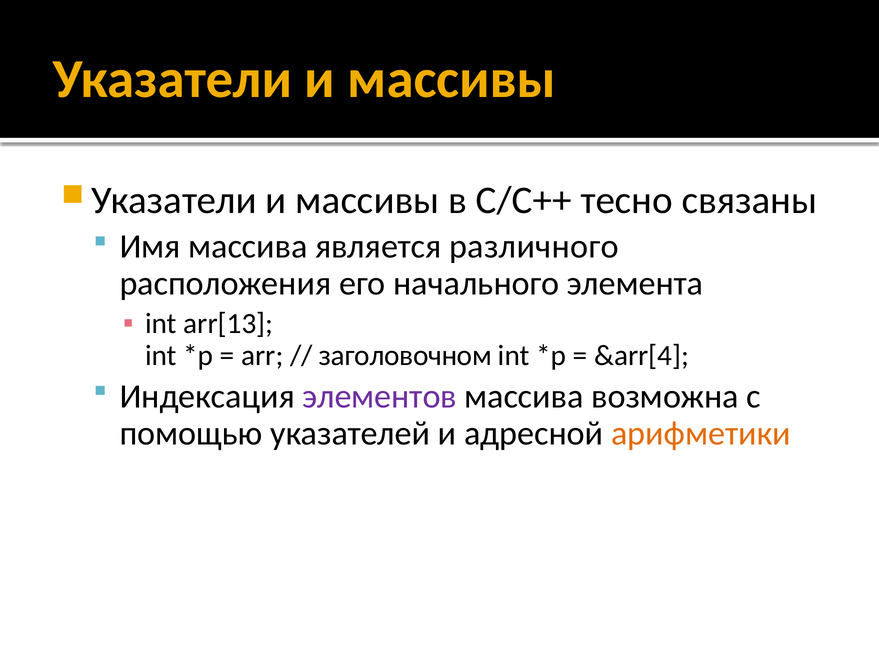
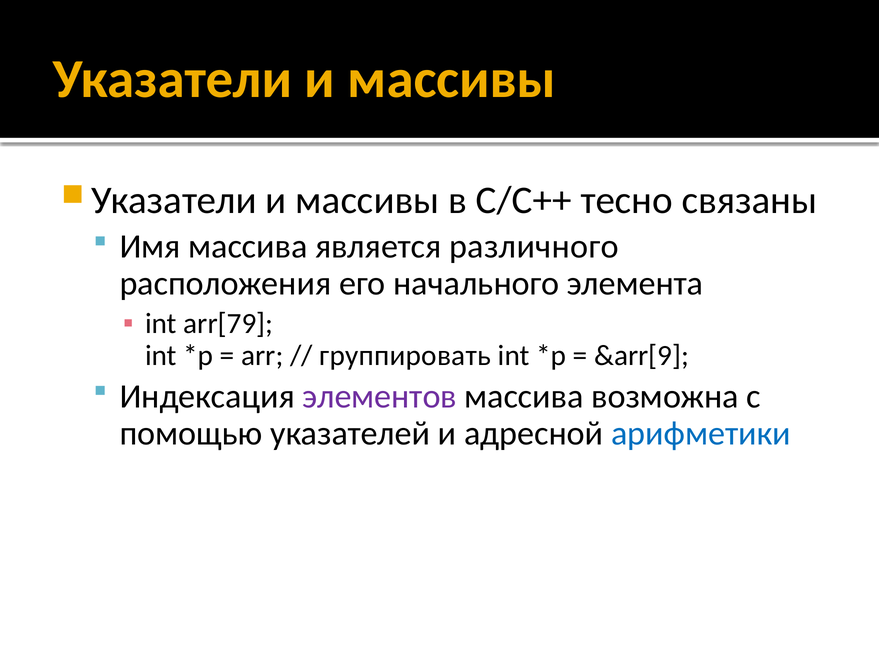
arr[13: arr[13 -> arr[79 (228, 324)
заголовочном: заголовочном -> группировать (405, 355)
&arr[4: &arr[4 -> &arr[9 (642, 355)
арифметики colour: orange -> blue (701, 434)
